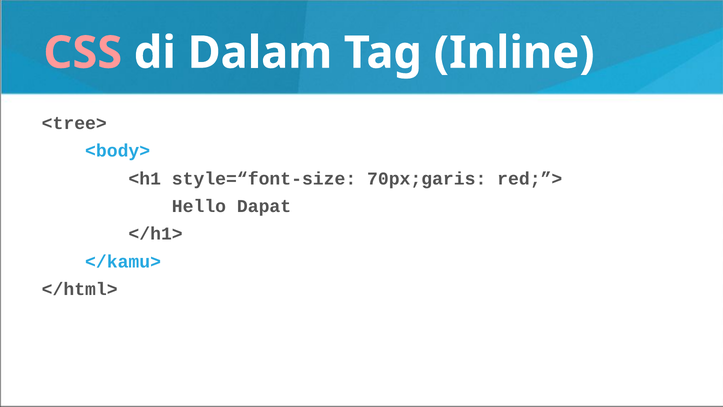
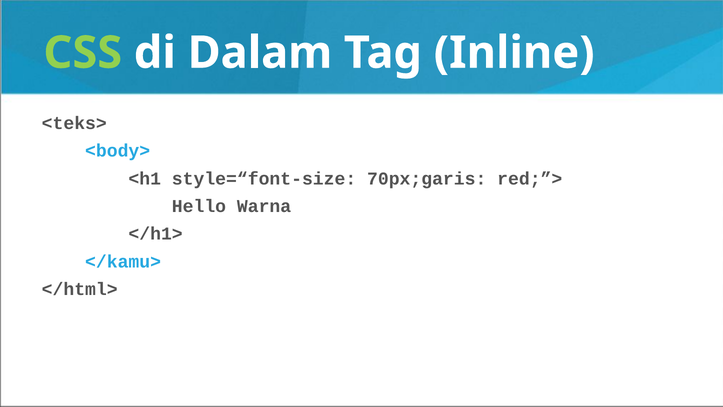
CSS colour: pink -> light green (83, 53)
<tree>: <tree> -> <teks> (74, 123)
Dapat: Dapat -> Warna (264, 206)
